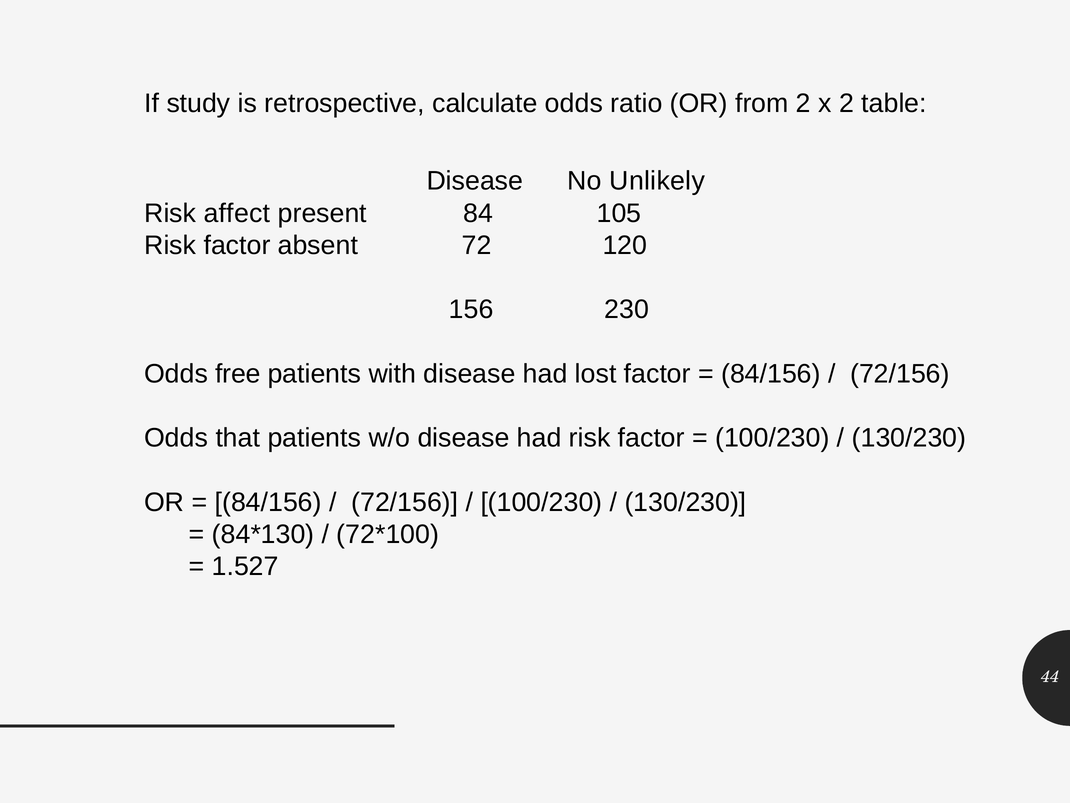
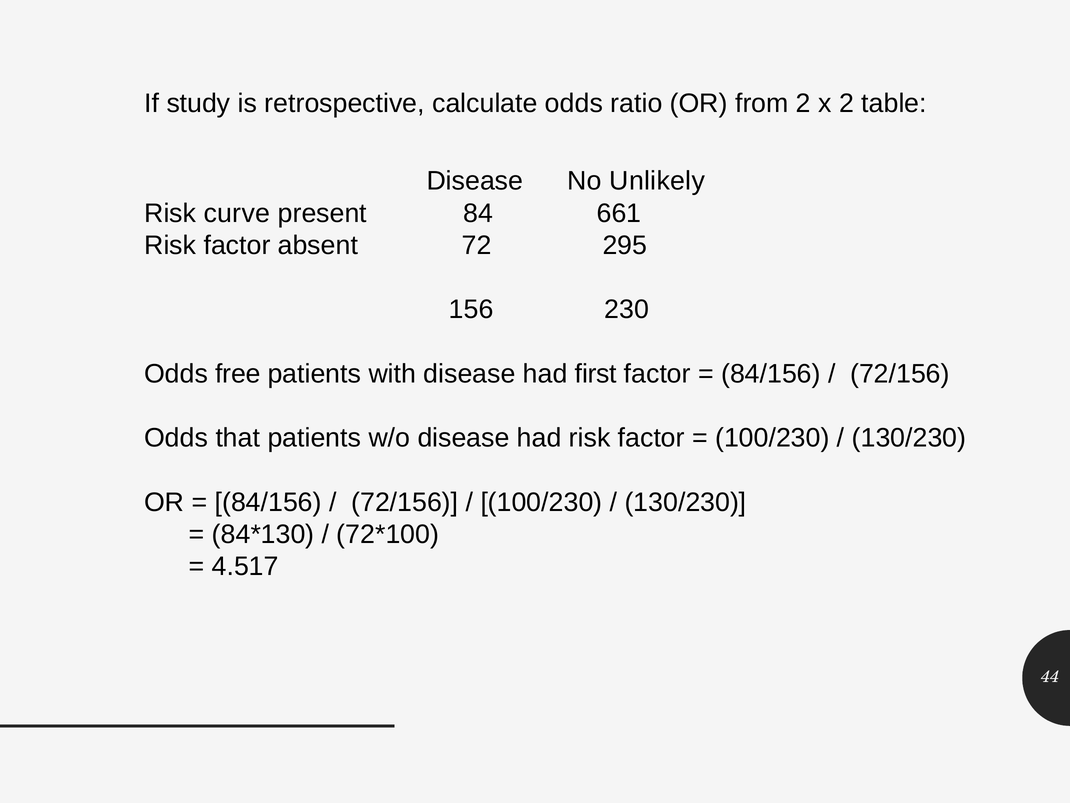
affect: affect -> curve (237, 213)
105: 105 -> 661 (619, 213)
120: 120 -> 295 (625, 245)
lost: lost -> first (596, 374)
1.527: 1.527 -> 4.517 (245, 566)
